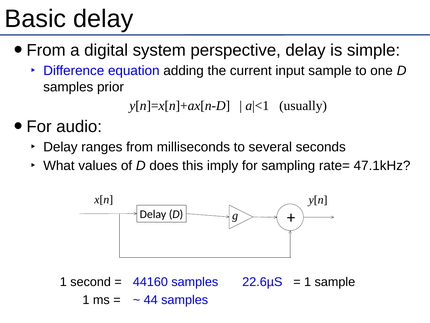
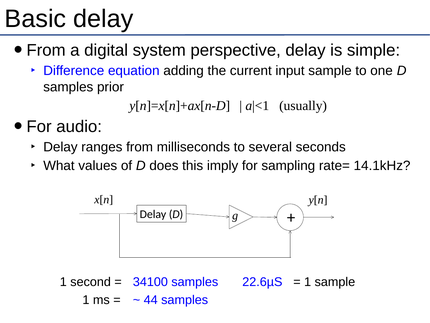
47.1kHz: 47.1kHz -> 14.1kHz (382, 165)
44160: 44160 -> 34100 (150, 282)
